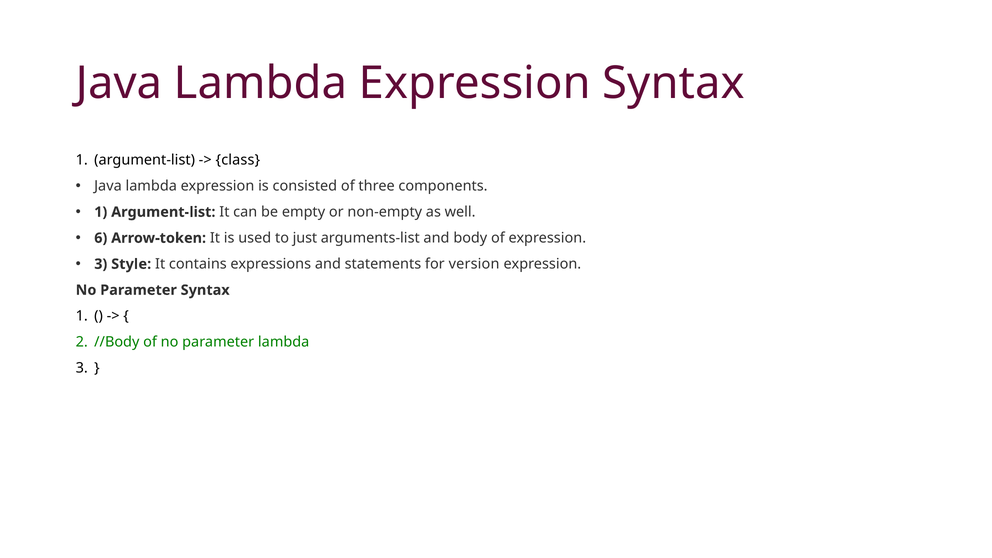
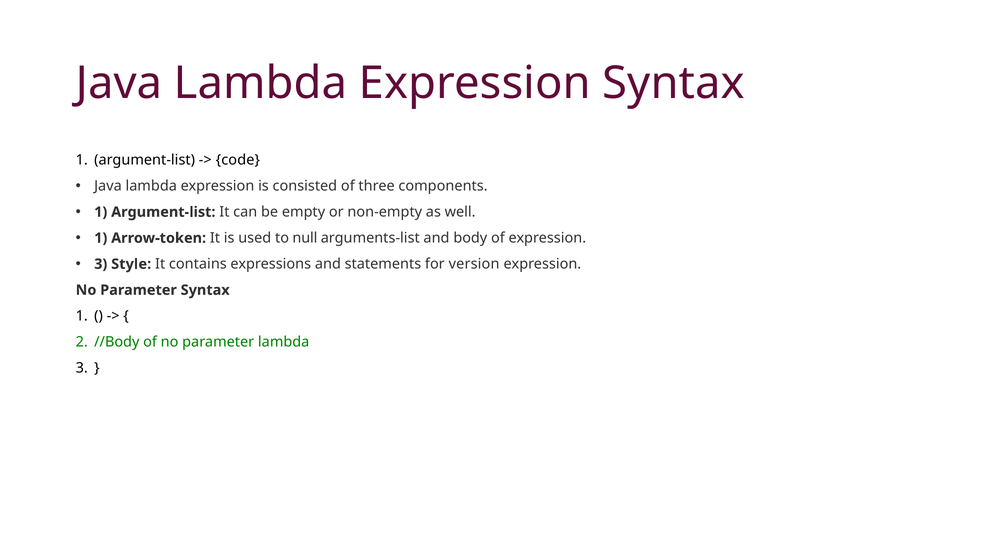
class: class -> code (238, 160)
6: 6 -> 1 (101, 238)
just: just -> null (305, 238)
